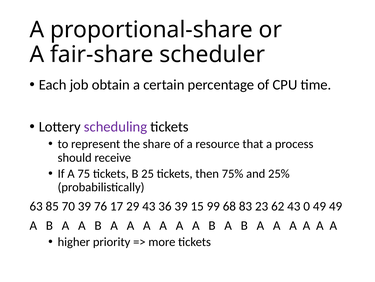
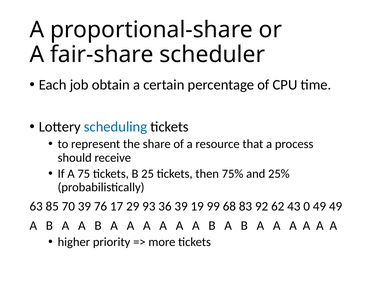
scheduling colour: purple -> blue (116, 126)
29 43: 43 -> 93 (149, 206)
15: 15 -> 19 (197, 206)
23: 23 -> 92 (262, 206)
